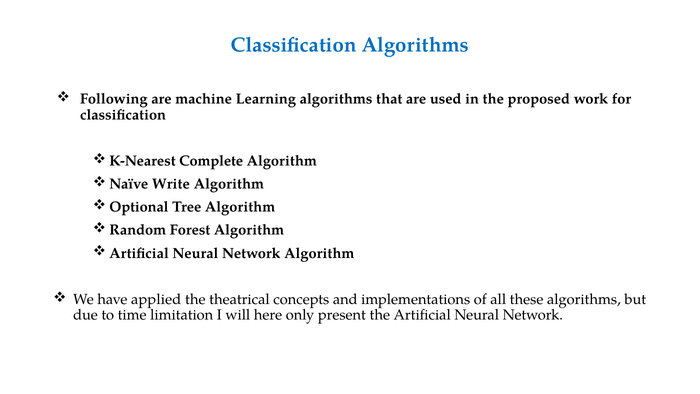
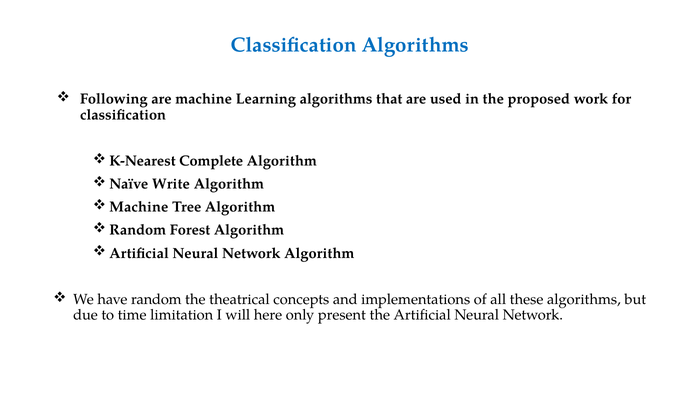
Optional: Optional -> Machine (139, 207)
have applied: applied -> random (156, 299)
